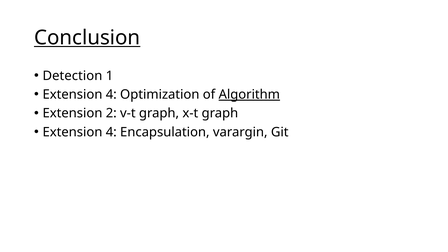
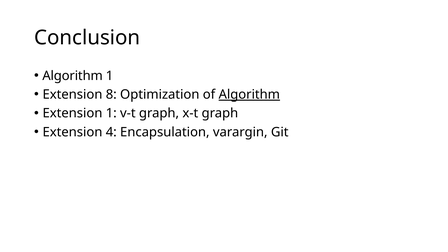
Conclusion underline: present -> none (87, 38)
Detection: Detection -> Algorithm (73, 76)
4: 4 -> 8 (111, 95)
Extension 2: 2 -> 1 (111, 113)
